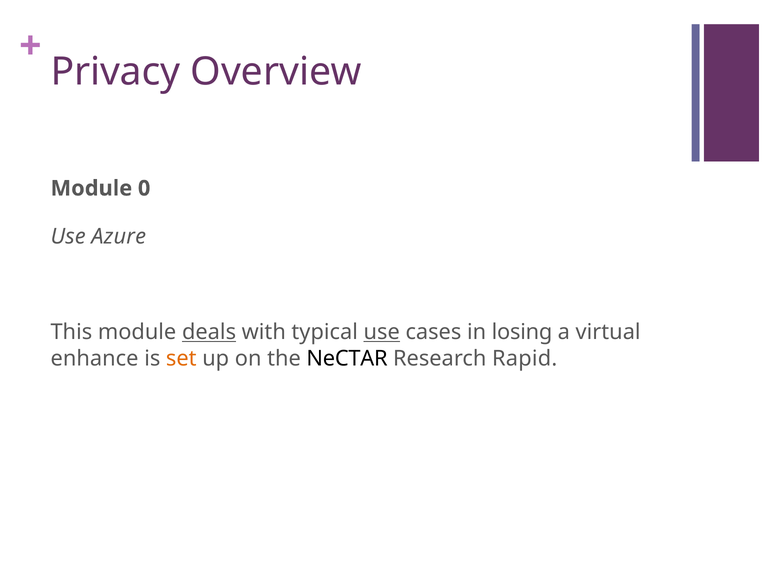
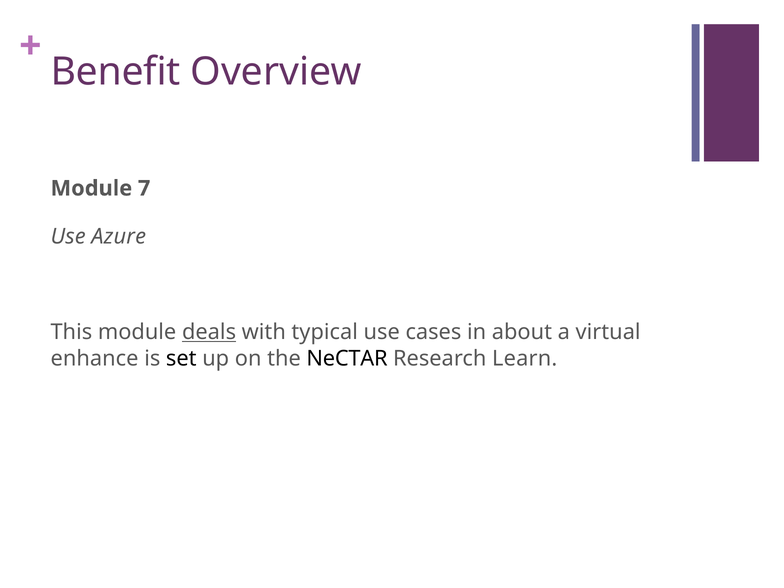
Privacy: Privacy -> Benefit (116, 72)
0: 0 -> 7 (144, 188)
use underline: present -> none (382, 332)
losing: losing -> about (522, 332)
set colour: orange -> black (181, 358)
Rapid: Rapid -> Learn (525, 358)
